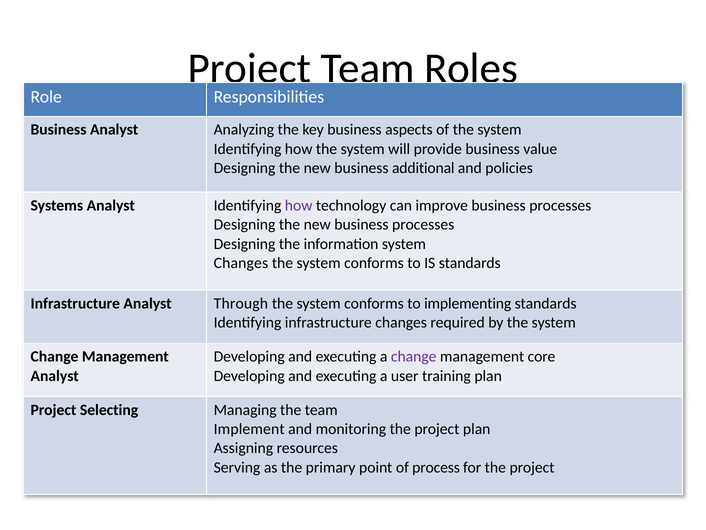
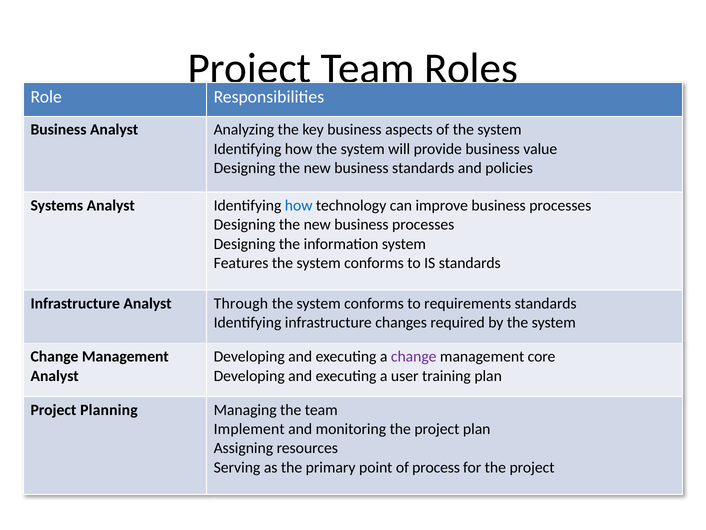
business additional: additional -> standards (423, 168)
how colour: purple -> blue (299, 205)
Changes: Changes -> Features (241, 263)
implementing: implementing -> requirements (468, 303)
Selecting: Selecting -> Planning (109, 409)
